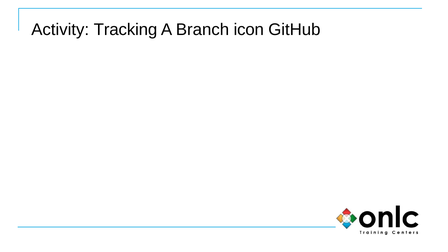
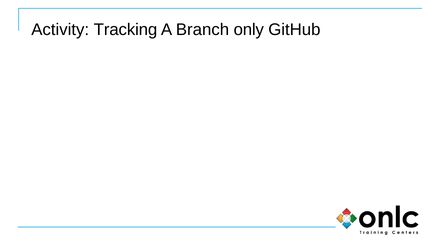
icon: icon -> only (249, 30)
